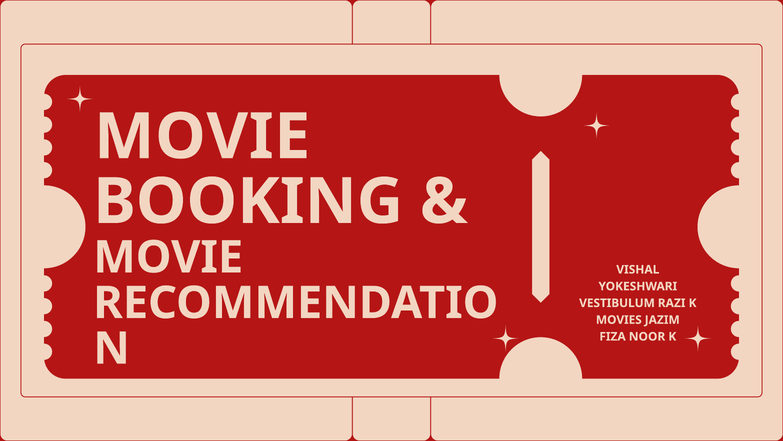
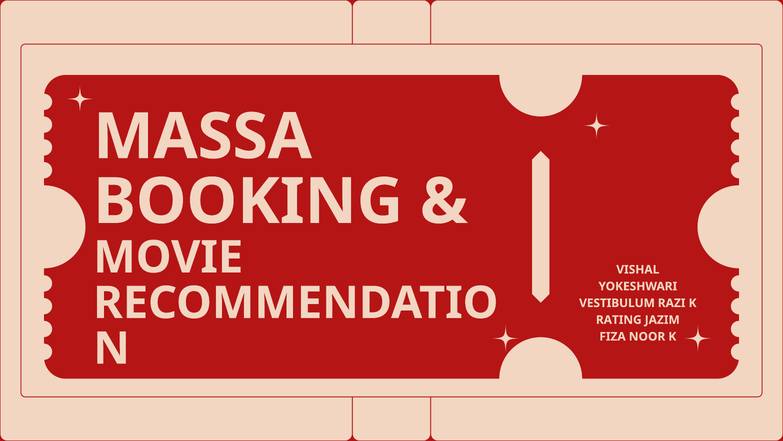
MOVIE: MOVIE -> MASSA (203, 137)
MOVIES: MOVIES -> RATING (619, 320)
